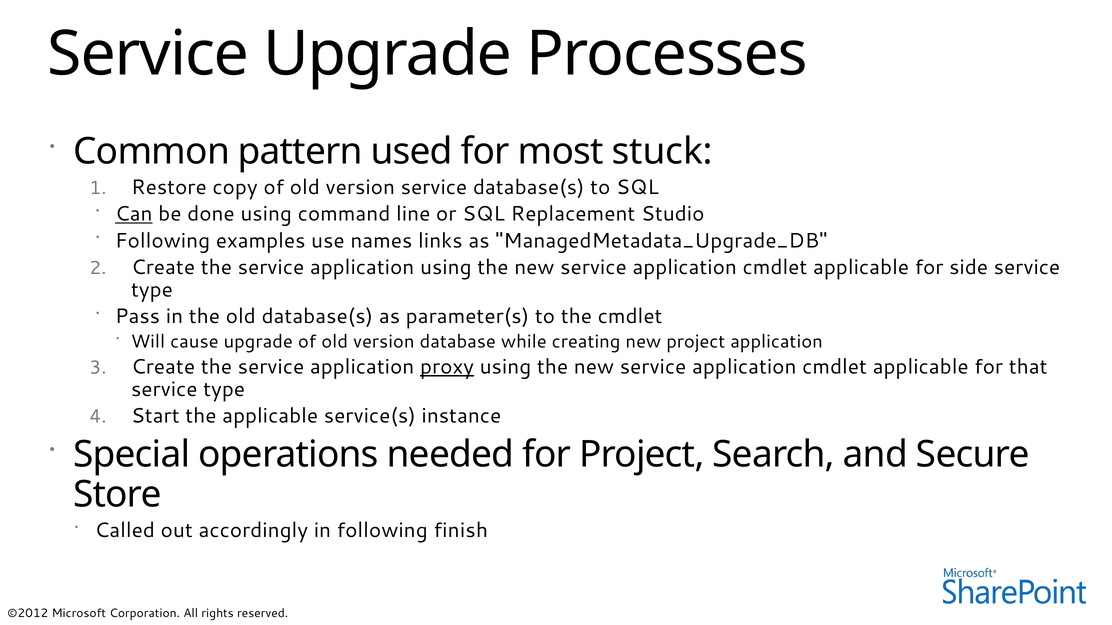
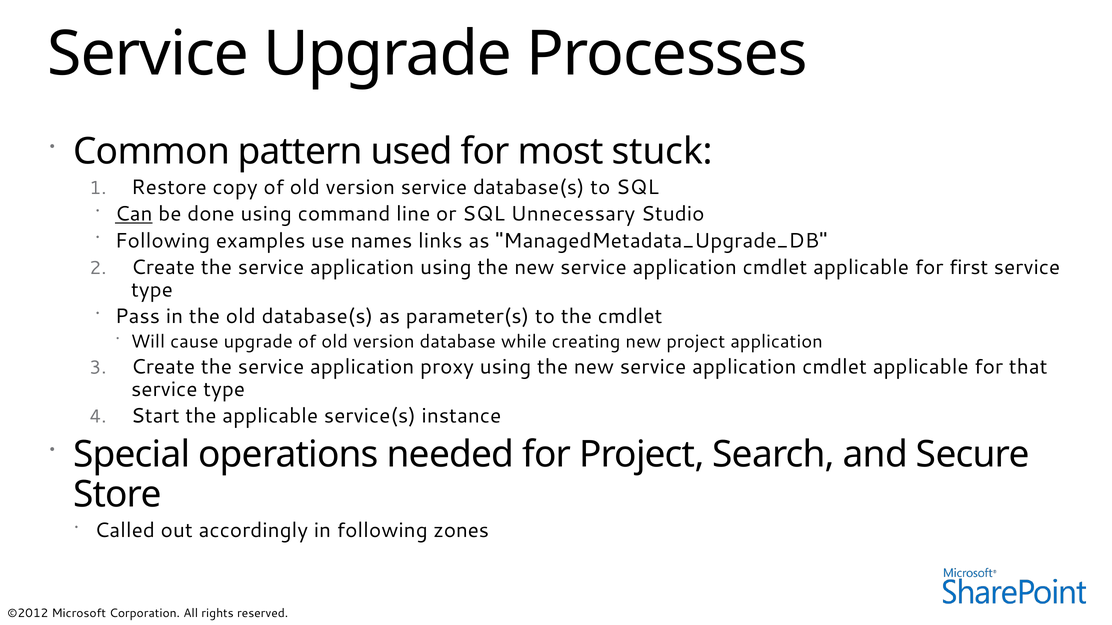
Replacement: Replacement -> Unnecessary (573, 214)
side: side -> first (969, 268)
proxy underline: present -> none (447, 367)
finish: finish -> zones (461, 531)
